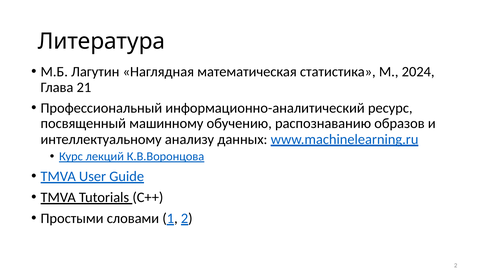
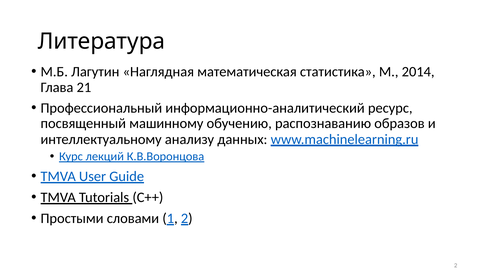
2024: 2024 -> 2014 (418, 72)
